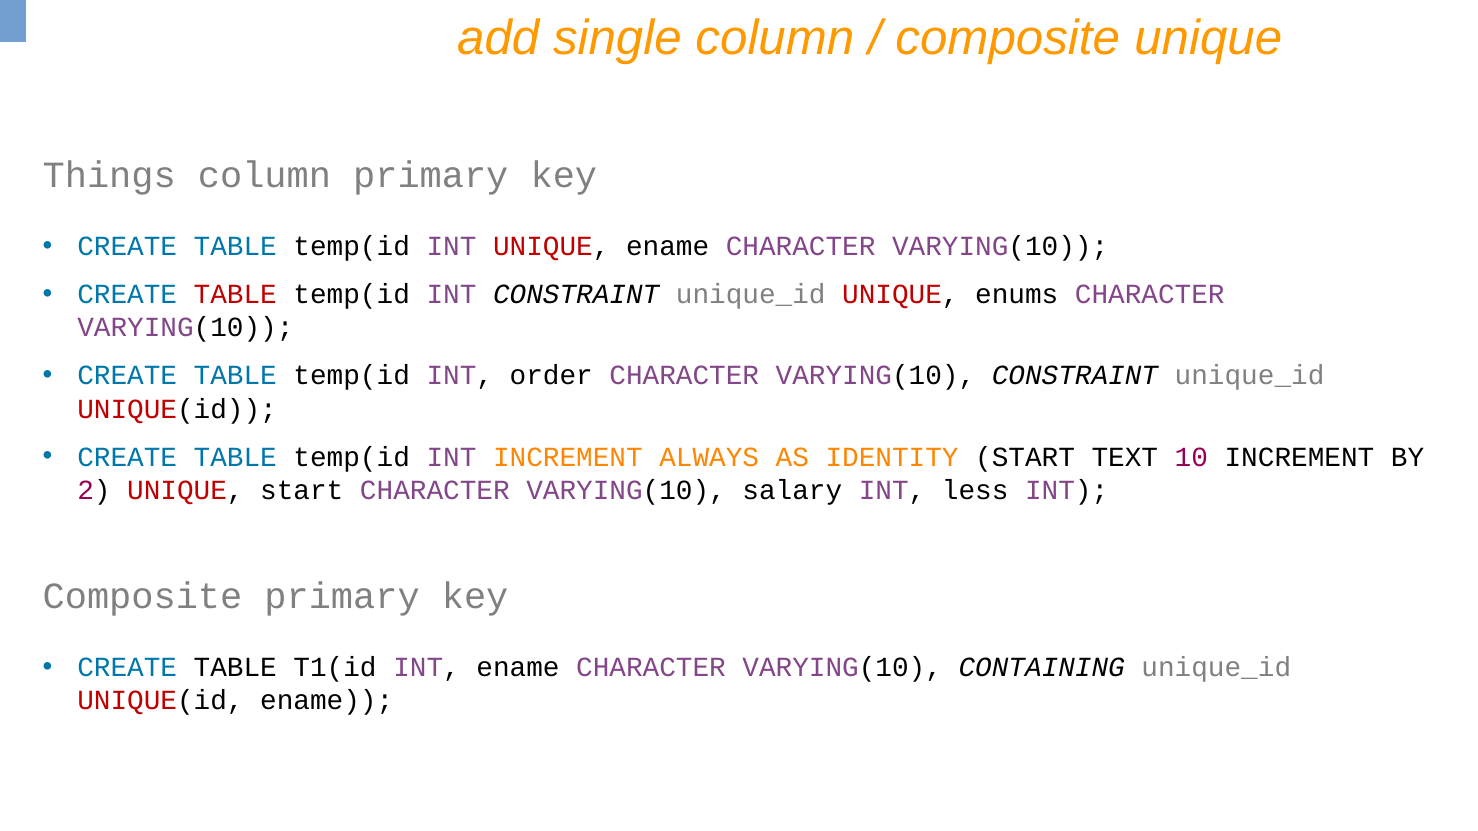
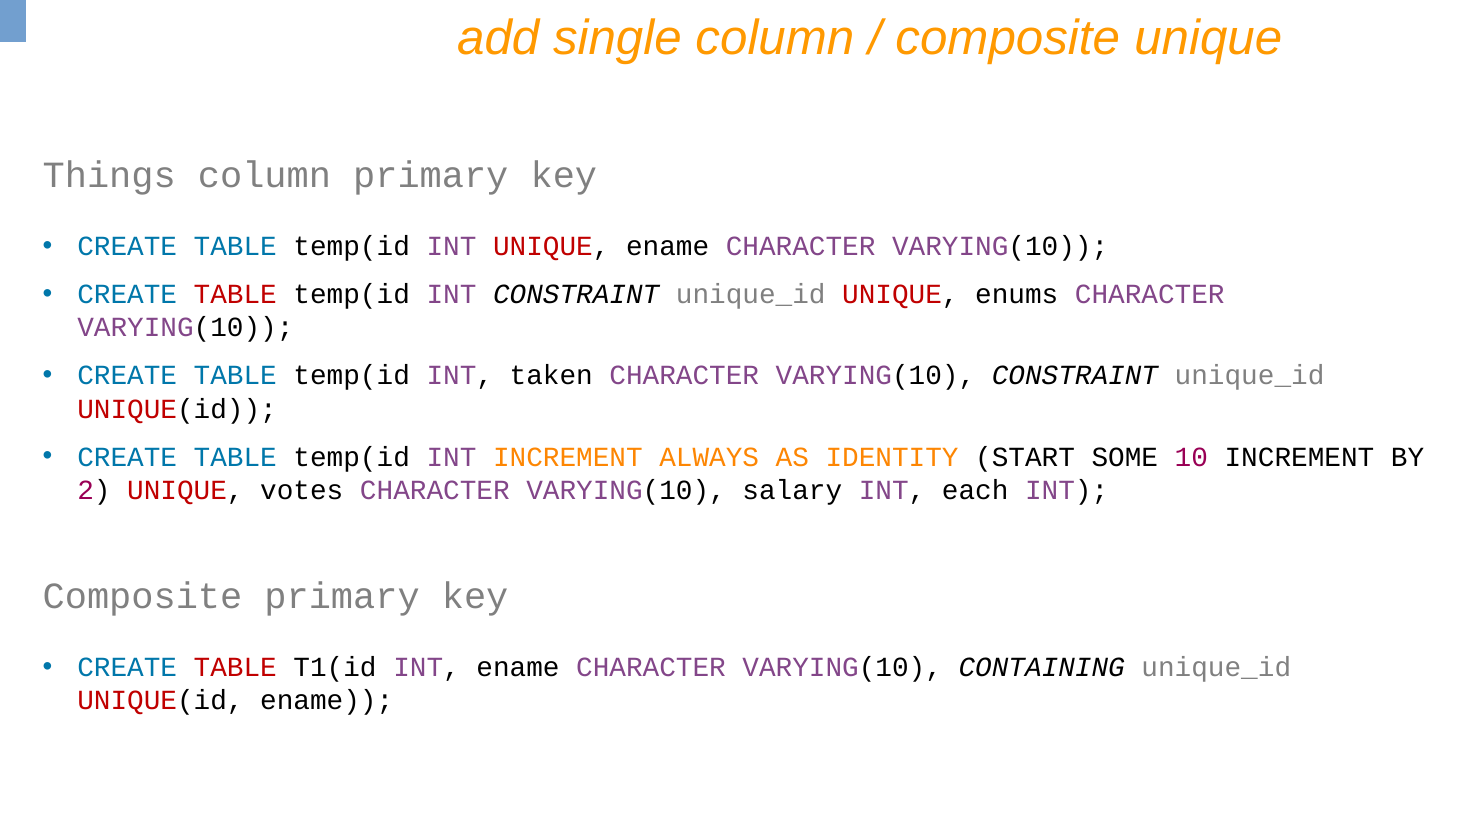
order: order -> taken (551, 376)
TEXT: TEXT -> SOME (1125, 457)
UNIQUE start: start -> votes (302, 490)
less: less -> each (975, 490)
TABLE colour: black -> red (235, 668)
